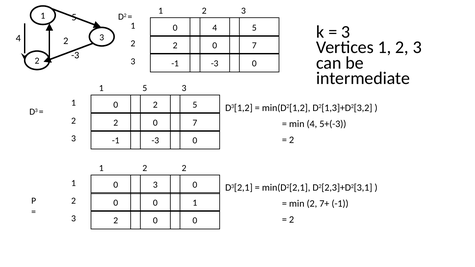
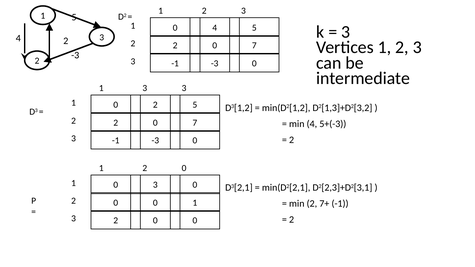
1 5: 5 -> 3 (145, 88)
2: 2 -> 0 (184, 168)
